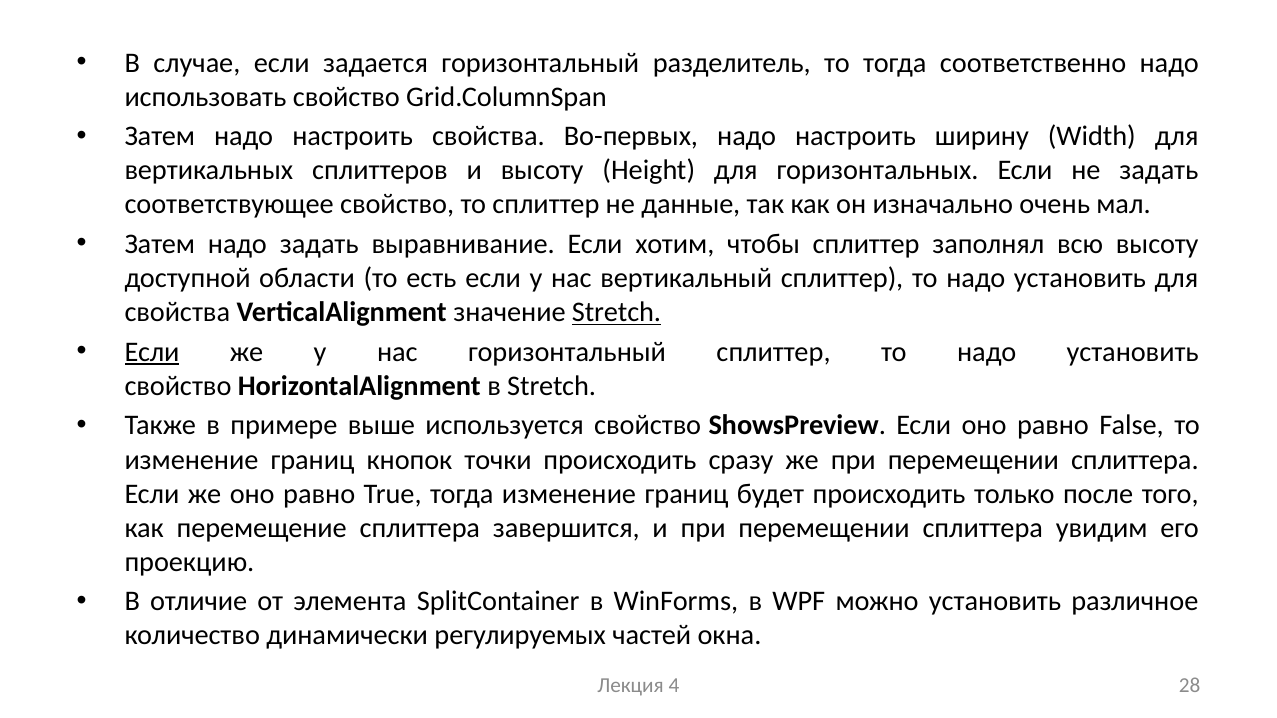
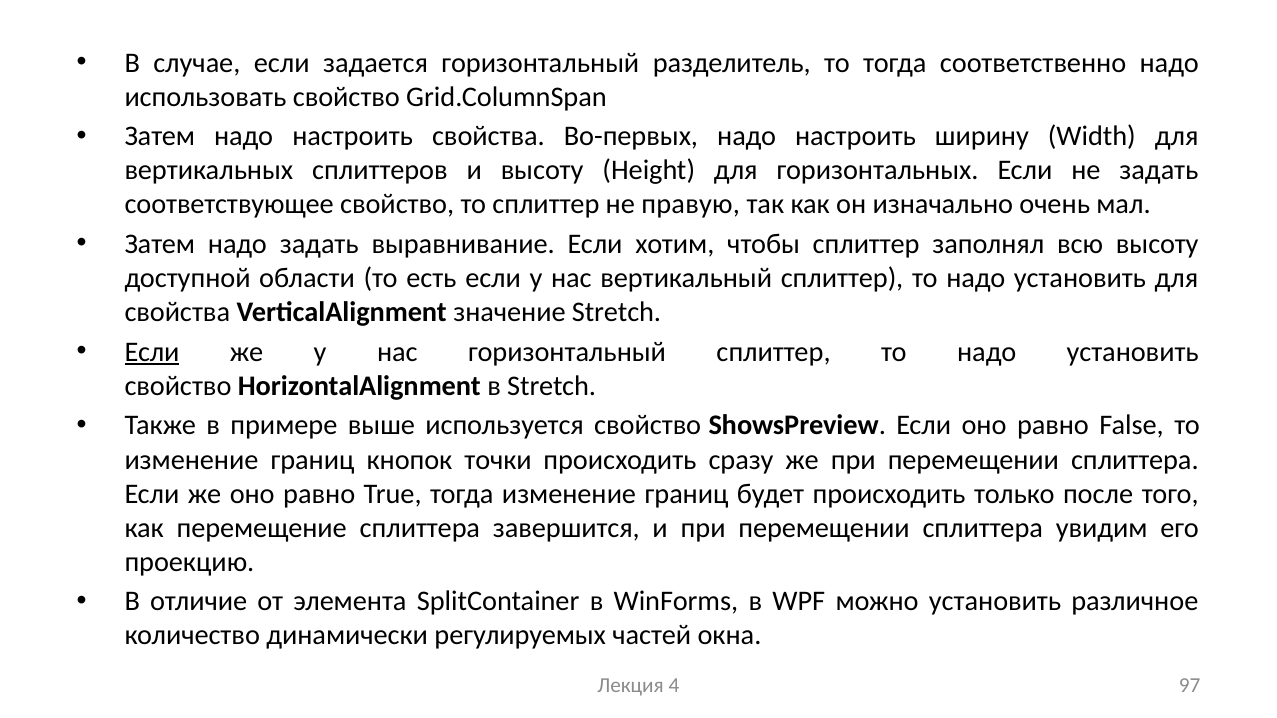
данные: данные -> правую (691, 205)
Stretch underline: present -> none (617, 312)
28: 28 -> 97 (1190, 686)
